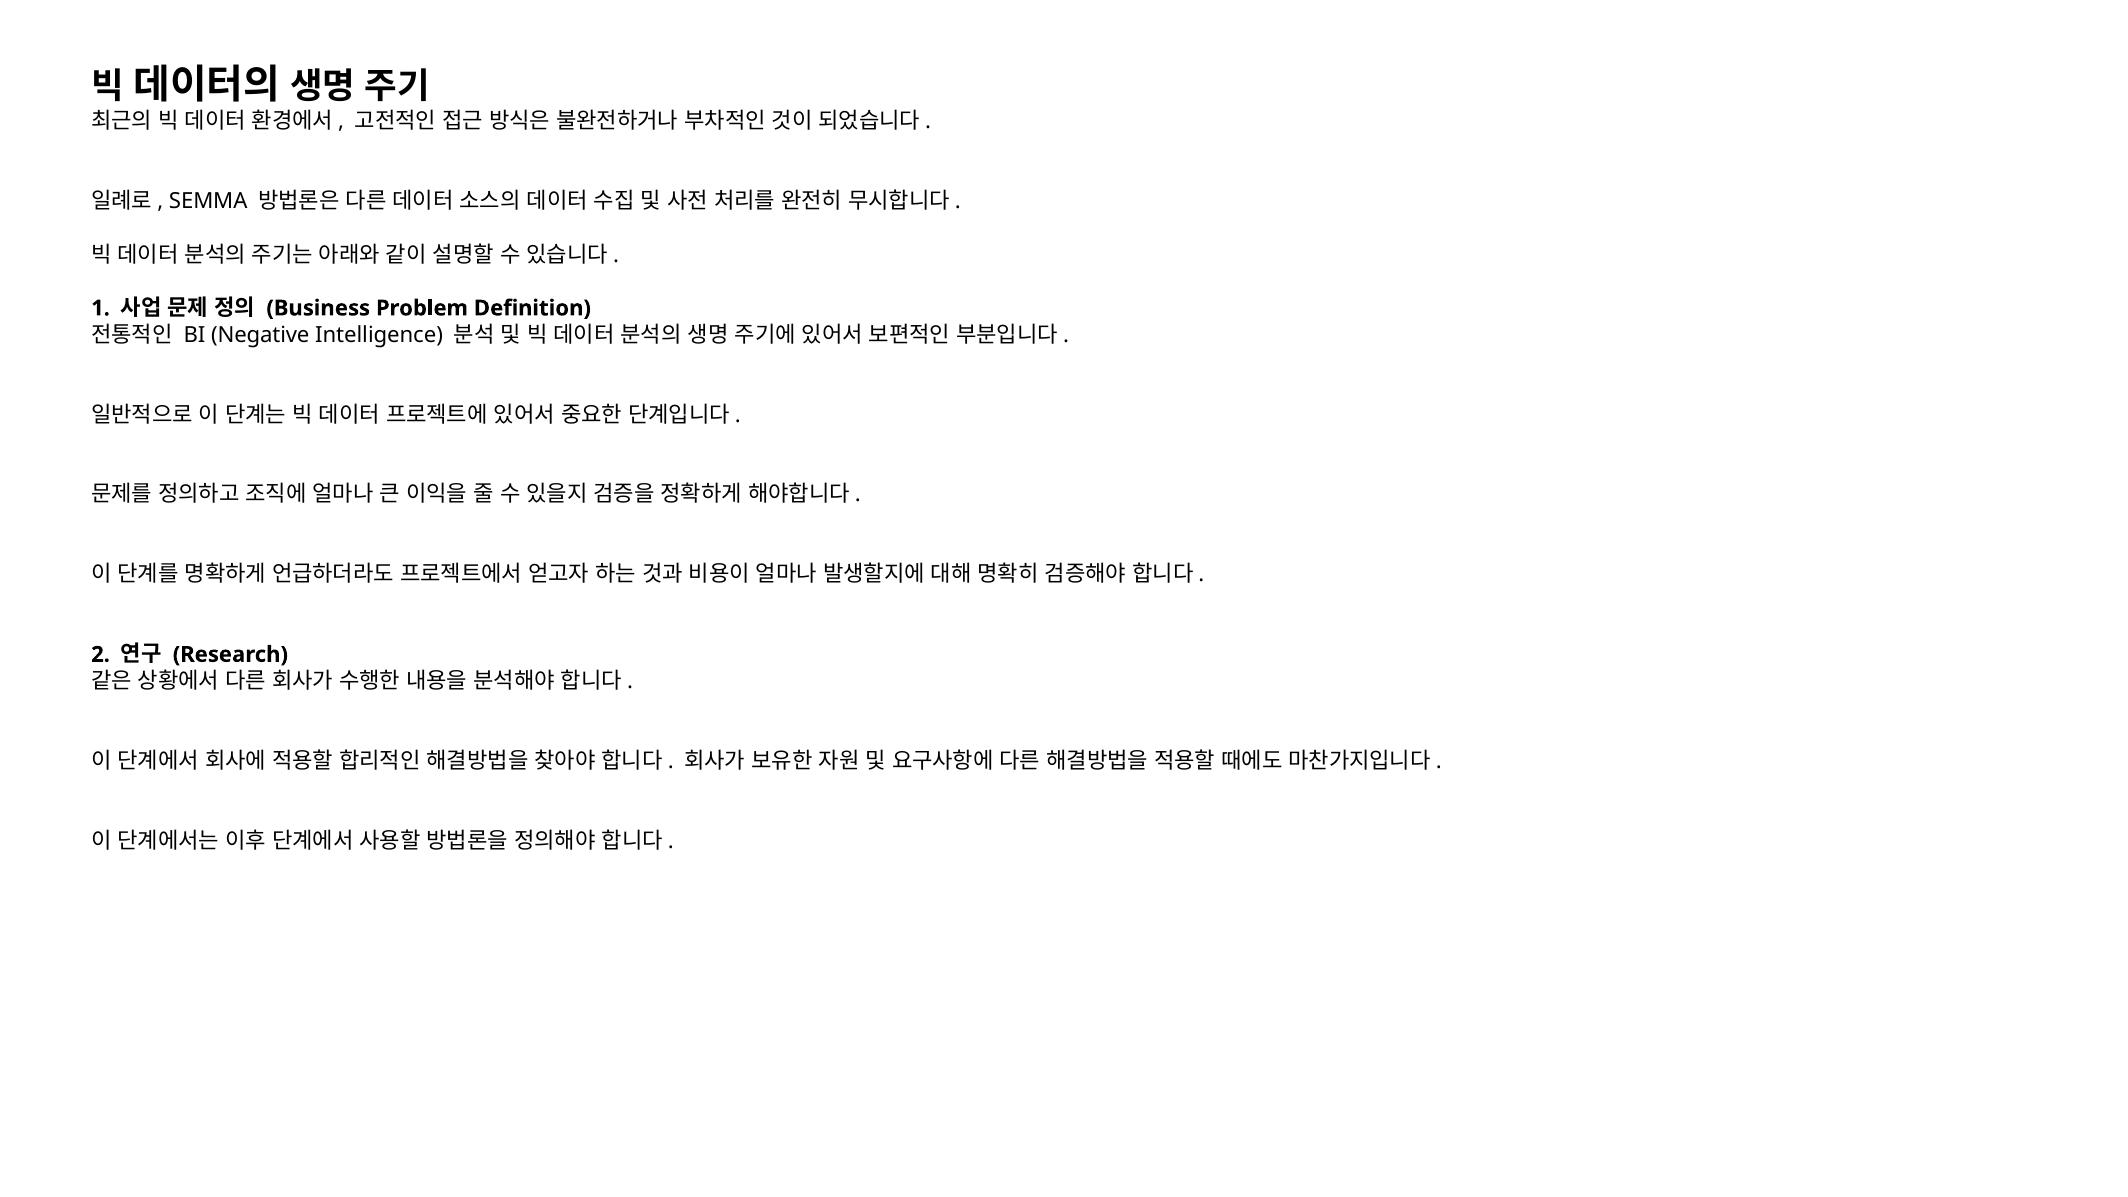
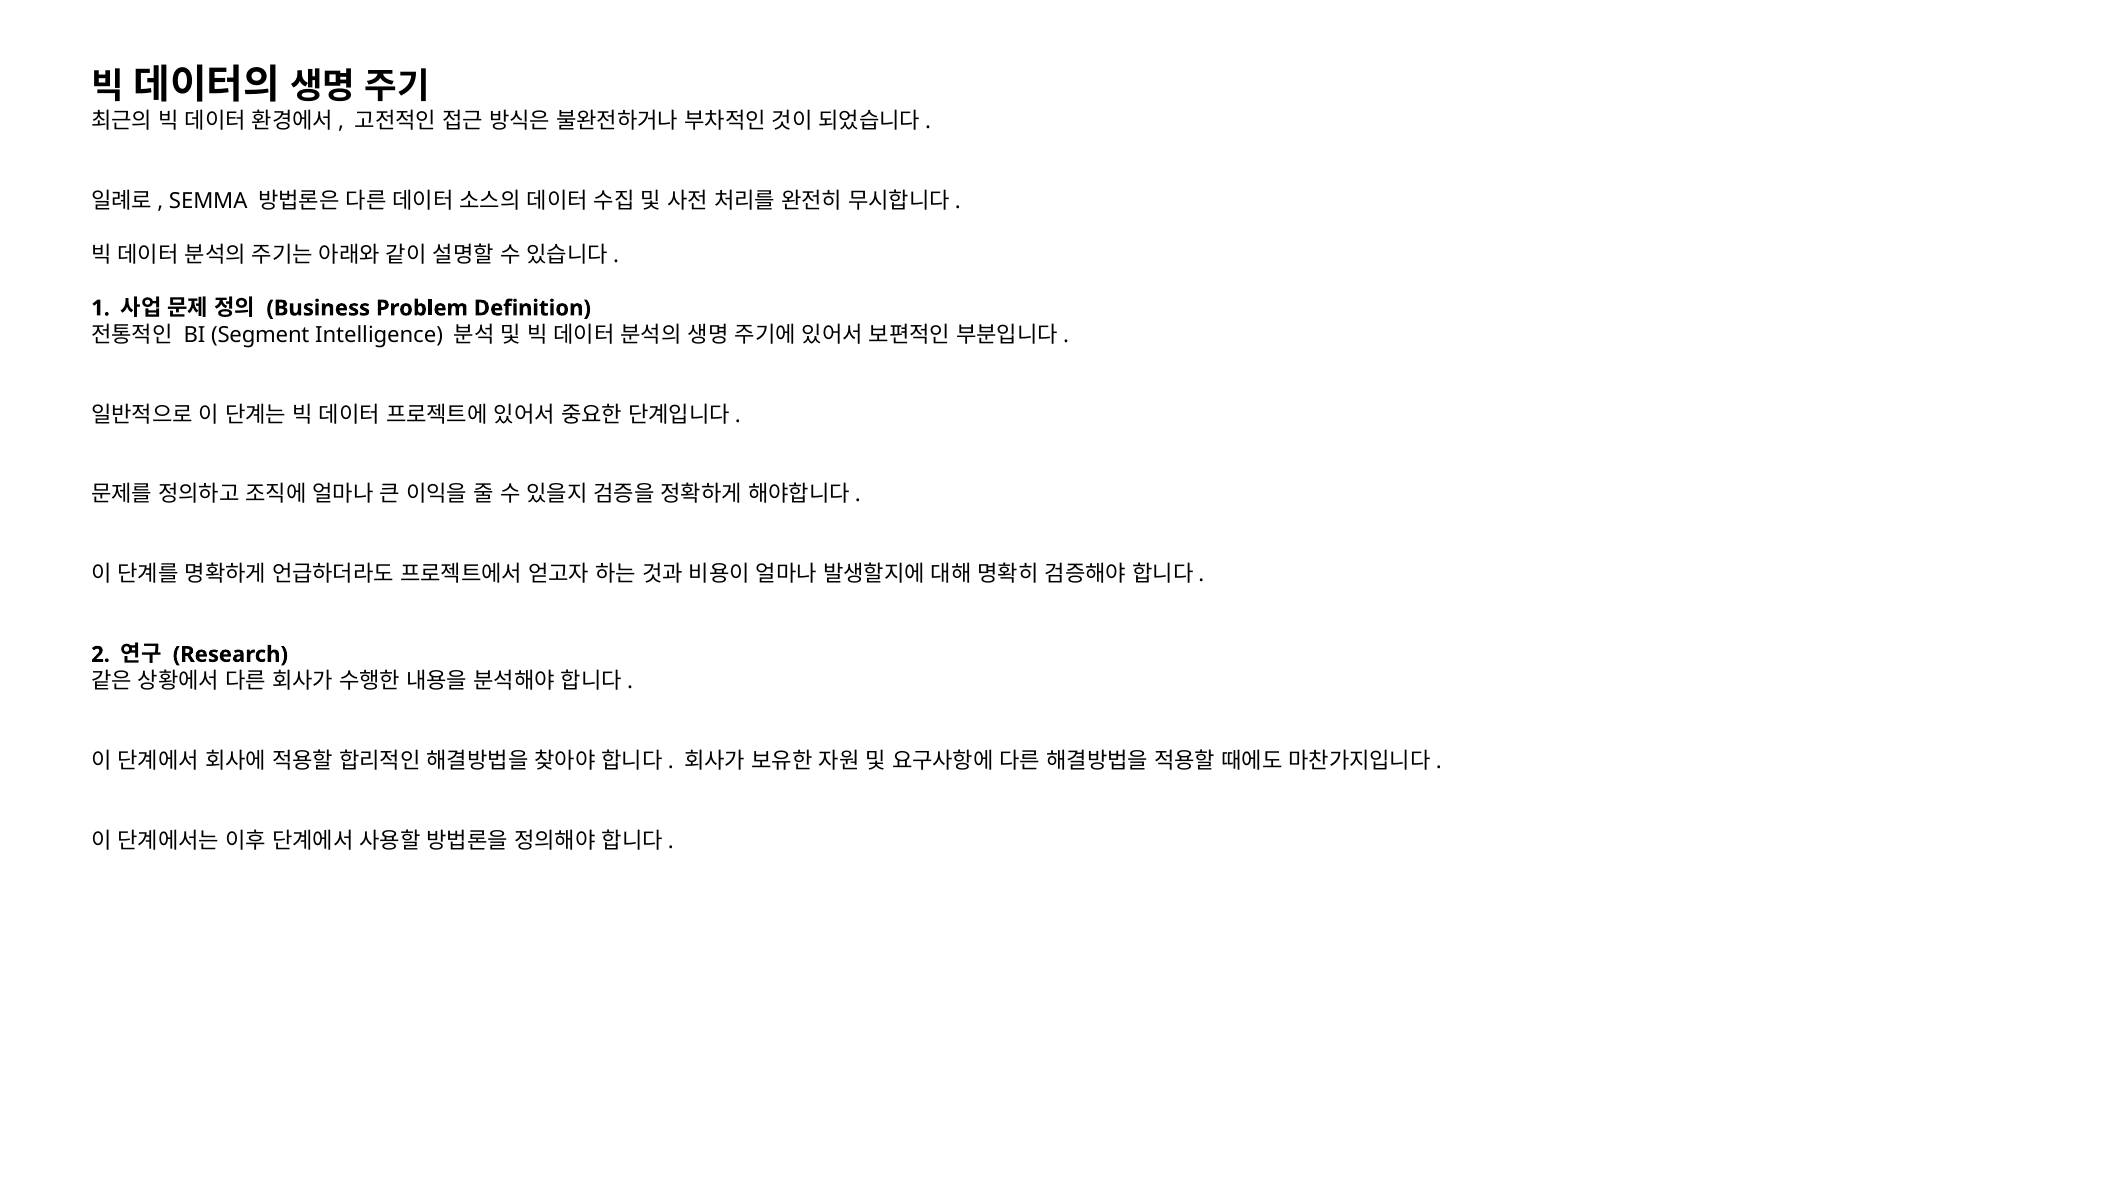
Negative: Negative -> Segment (260, 335)
